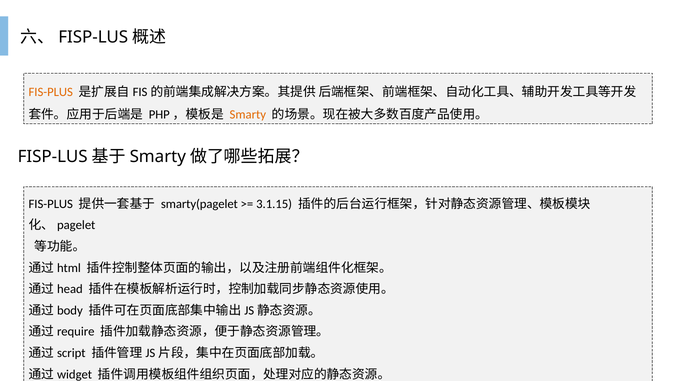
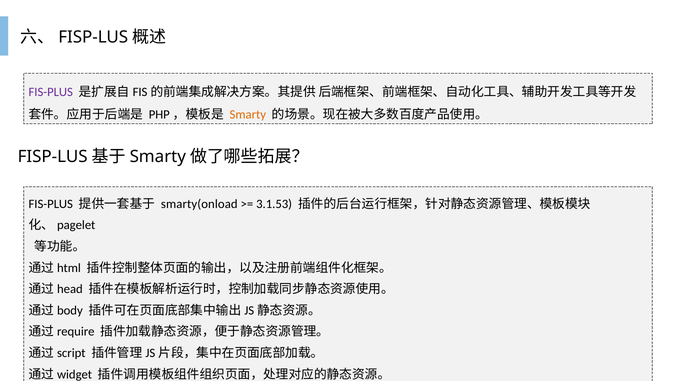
FIS-PLUS colour: orange -> purple (51, 92)
smarty(pagelet: smarty(pagelet -> smarty(onload (199, 204)
3.1.15: 3.1.15 -> 3.1.53 (274, 204)
